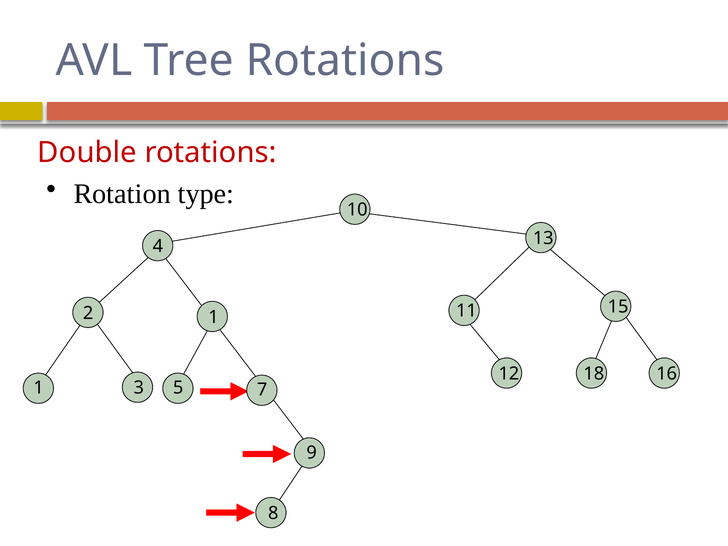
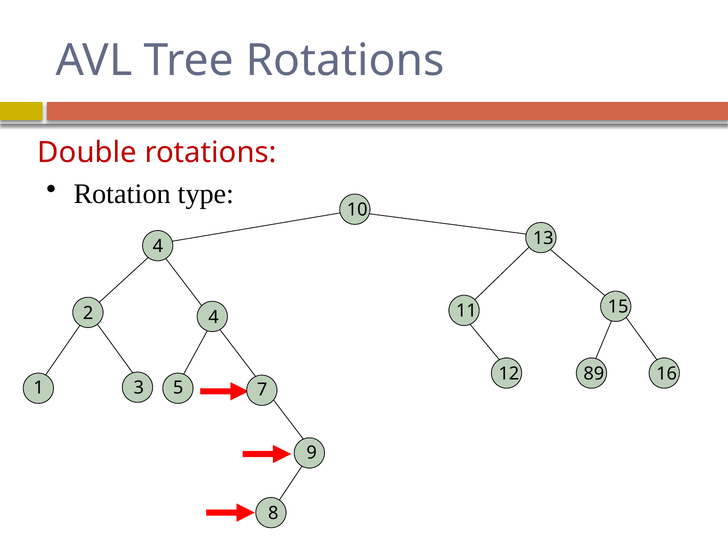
2 1: 1 -> 4 (214, 317)
18: 18 -> 89 (594, 374)
